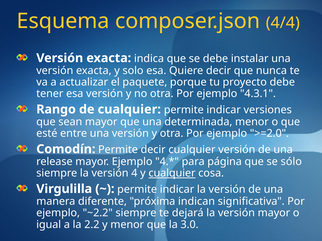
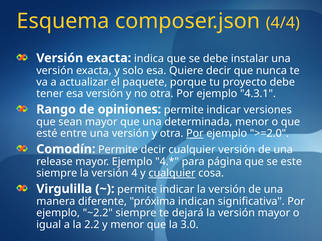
de cualquier: cualquier -> opiniones (129, 110)
Por underline: none -> present (195, 134)
sólo: sólo -> este (291, 162)
